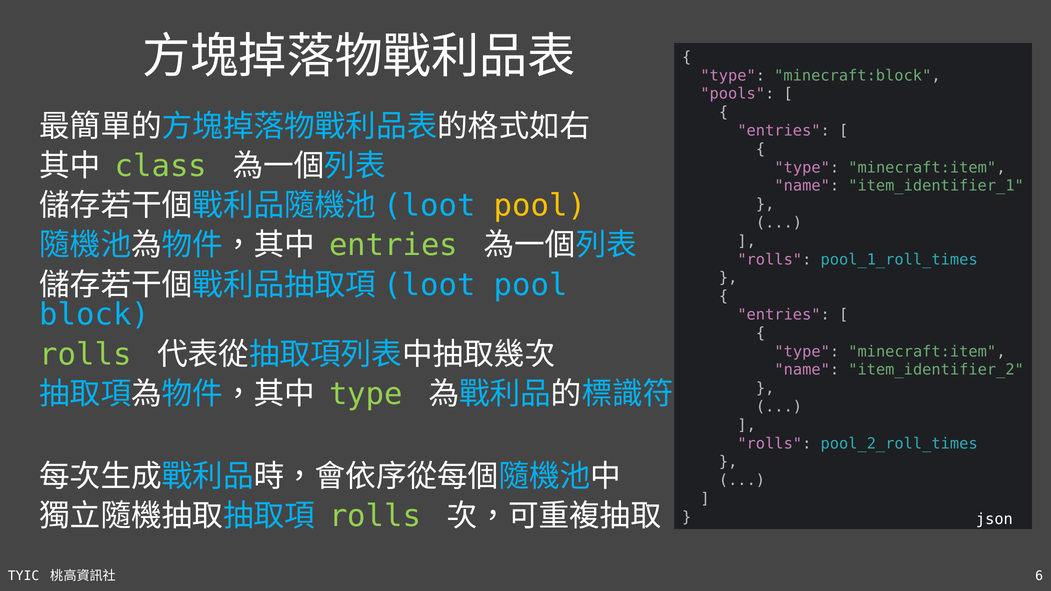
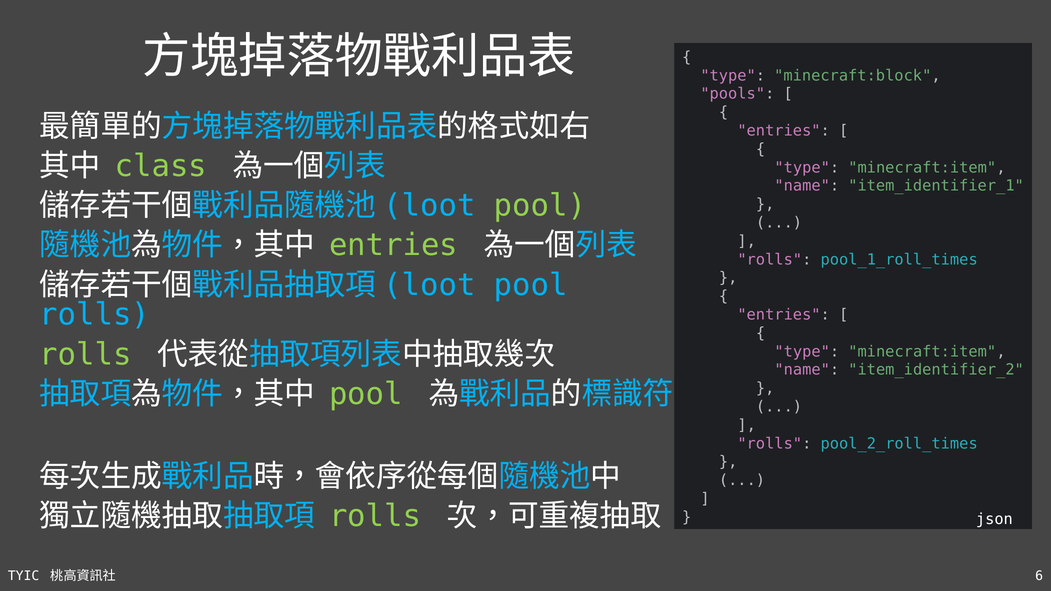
pool colour: yellow -> light green (540, 206)
block: block -> rolls (95, 315)
type: type -> pool (366, 394)
